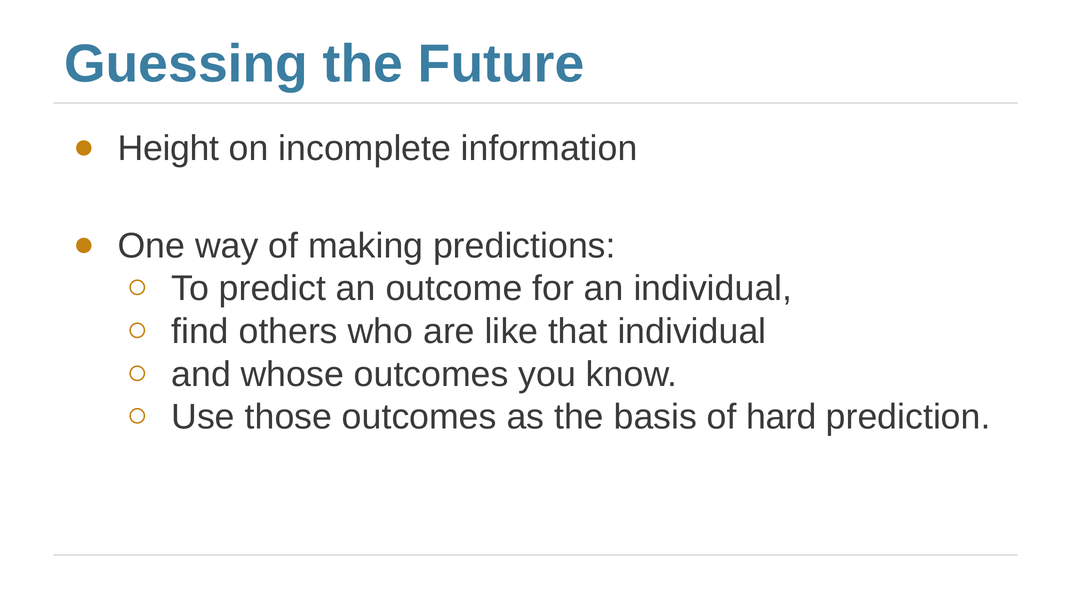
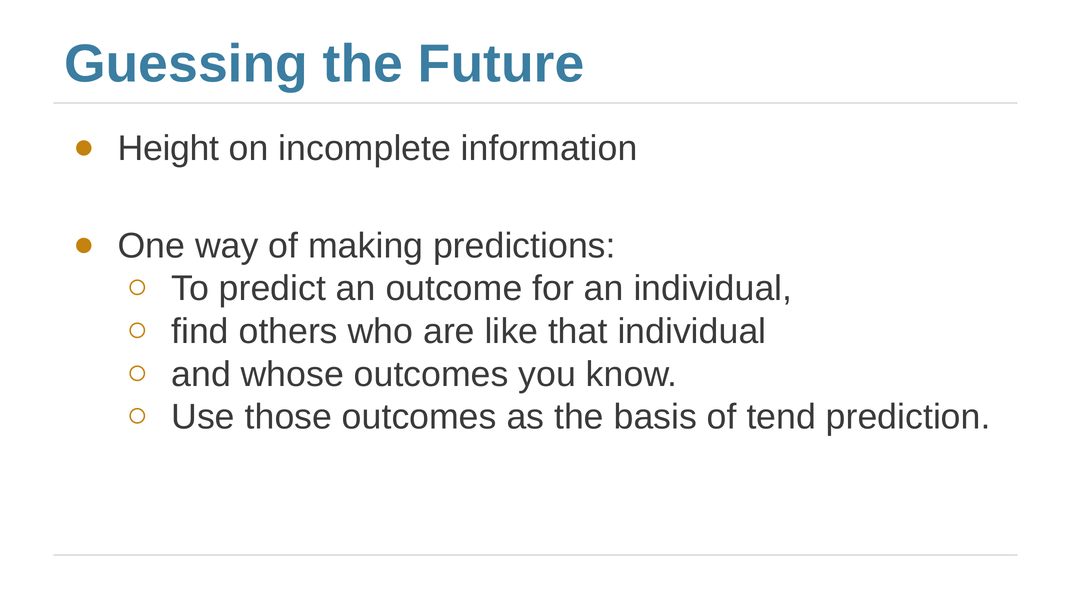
hard: hard -> tend (781, 417)
